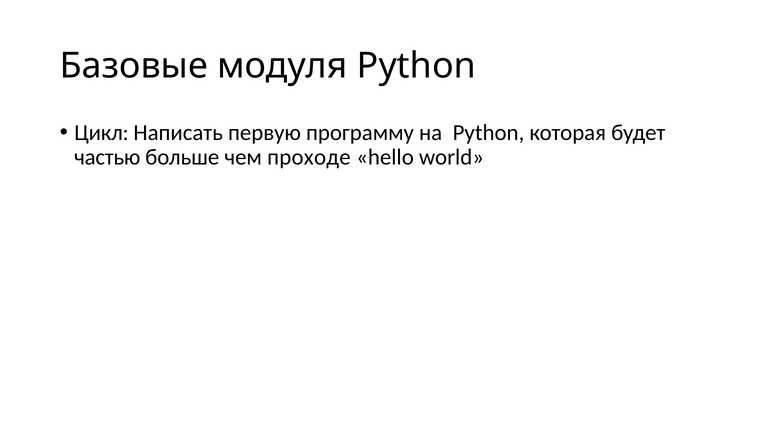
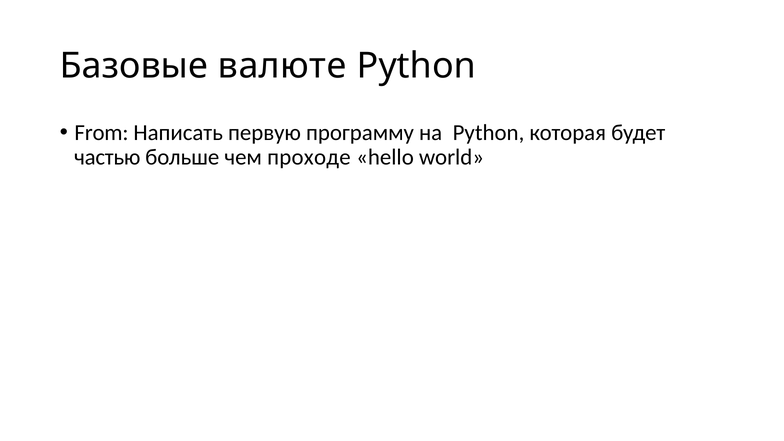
модуля: модуля -> валюте (282, 66)
Цикл: Цикл -> From (101, 133)
